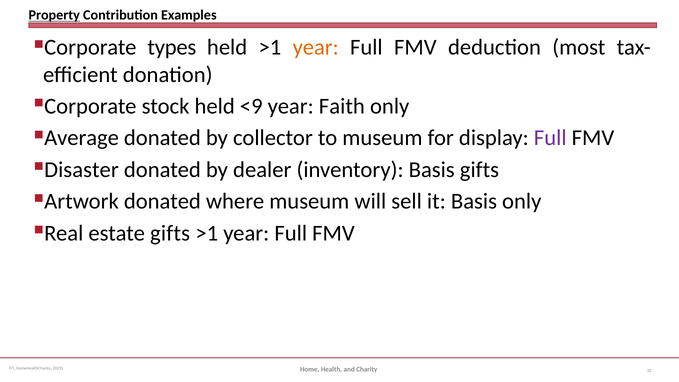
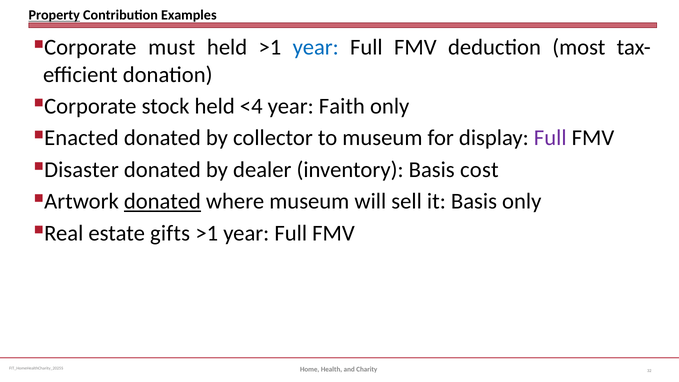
types: types -> must (172, 47)
year colour: orange -> blue (316, 47)
<9: <9 -> <4 (251, 106)
Average: Average -> Enacted (81, 138)
Basis gifts: gifts -> cost (479, 170)
donated underline: none -> present (162, 201)
